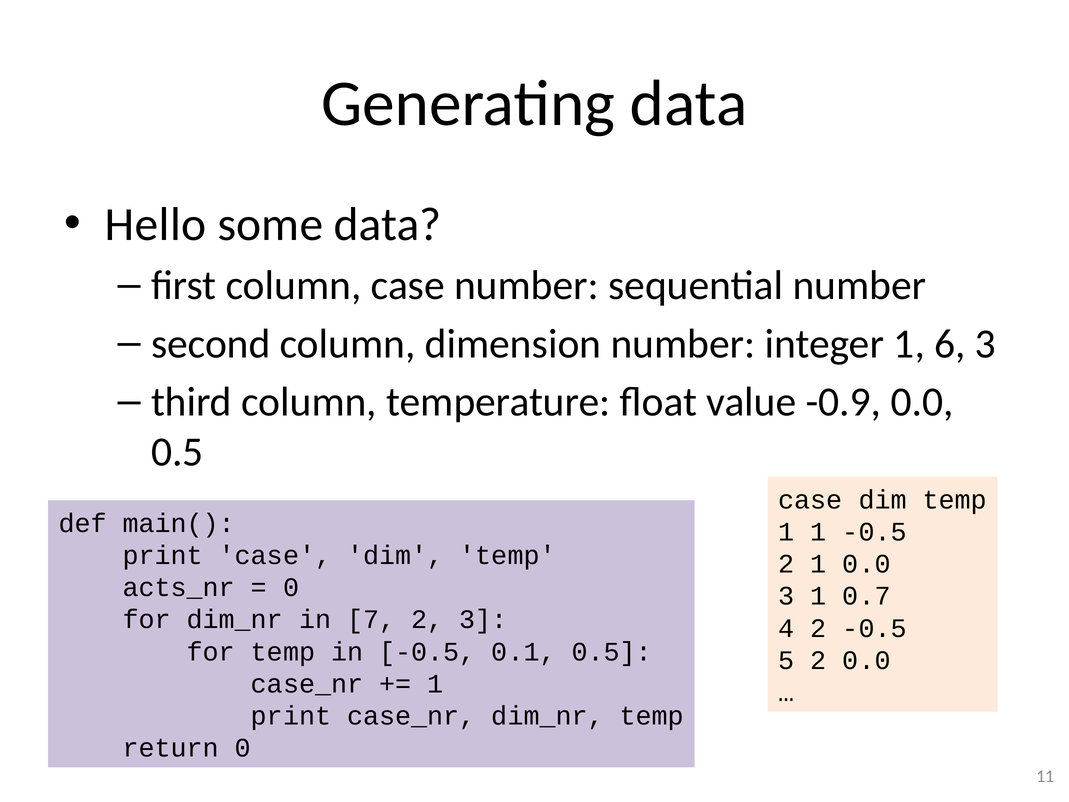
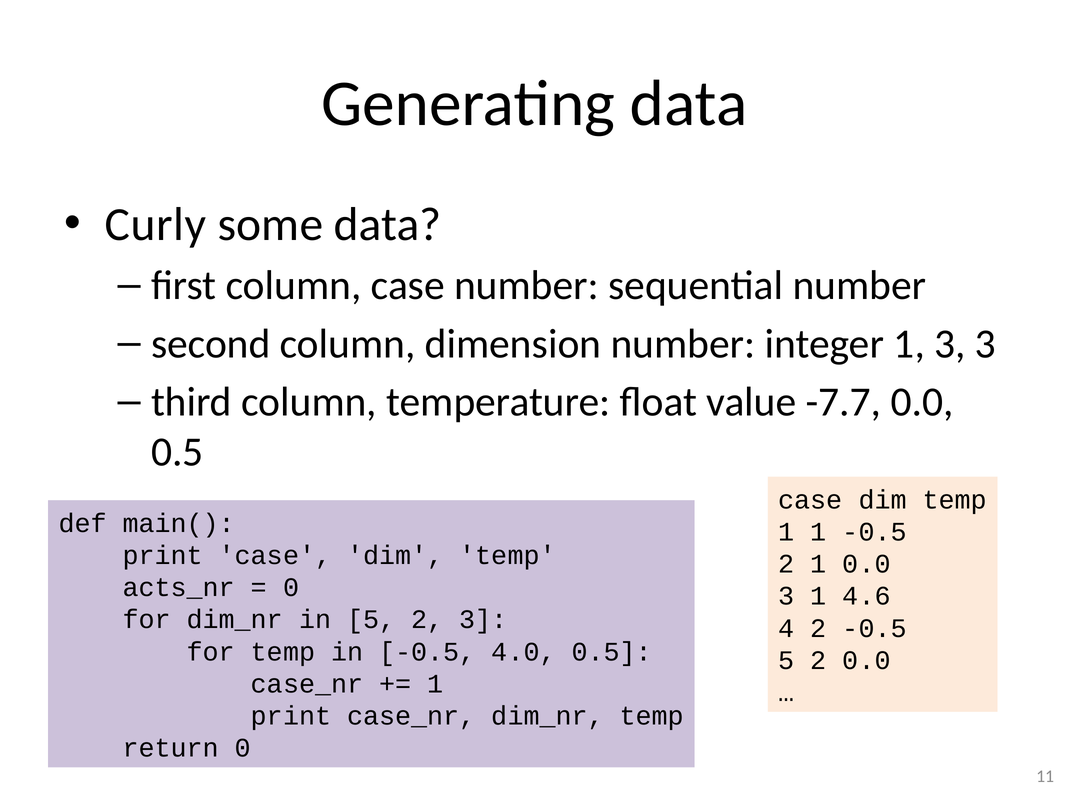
Hello: Hello -> Curly (155, 224)
1 6: 6 -> 3 (950, 344)
-0.9: -0.9 -> -7.7 (843, 402)
0.7: 0.7 -> 4.6 (867, 596)
in 7: 7 -> 5 (371, 619)
0.1: 0.1 -> 4.0 (524, 652)
